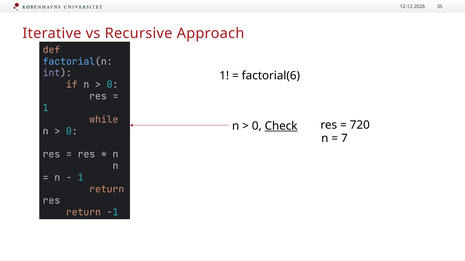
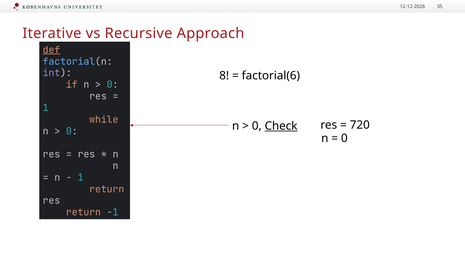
def underline: none -> present (51, 50)
1: 1 -> 8 (224, 76)
7: 7 -> 0 (344, 139)
